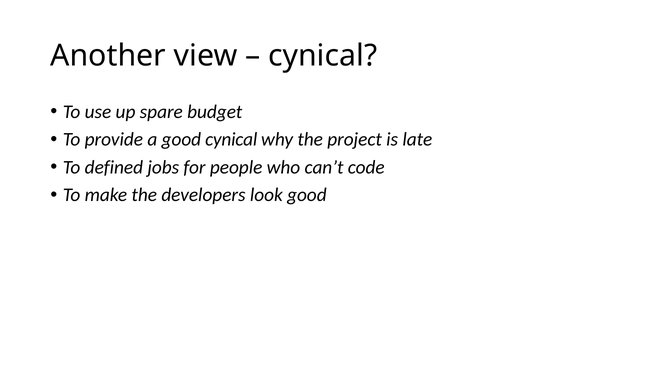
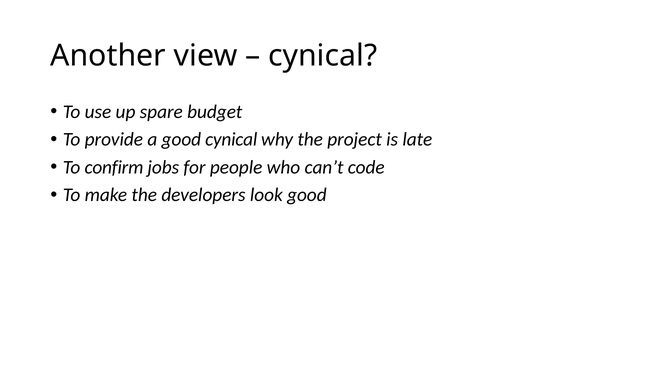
defined: defined -> confirm (114, 167)
